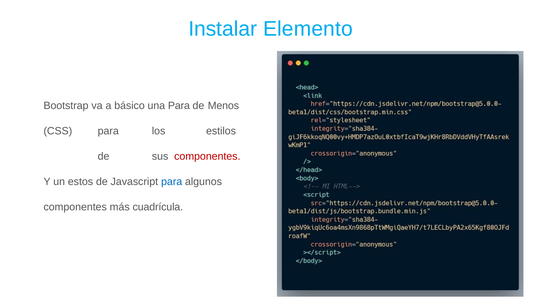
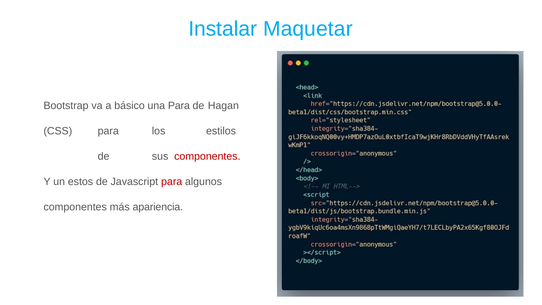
Elemento: Elemento -> Maquetar (308, 29)
Menos: Menos -> Hagan (223, 106)
para colour: blue -> red (172, 182)
cuadrícula: cuadrícula -> apariencia (158, 207)
